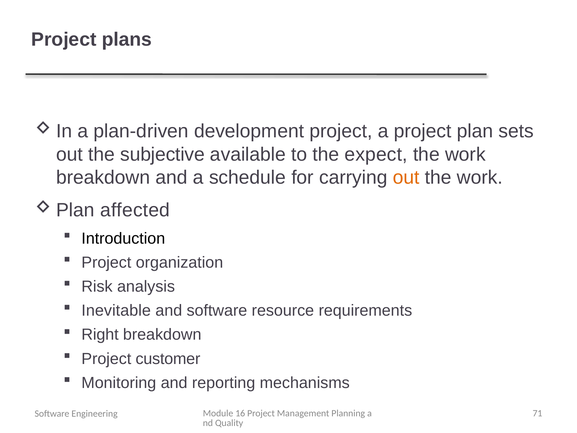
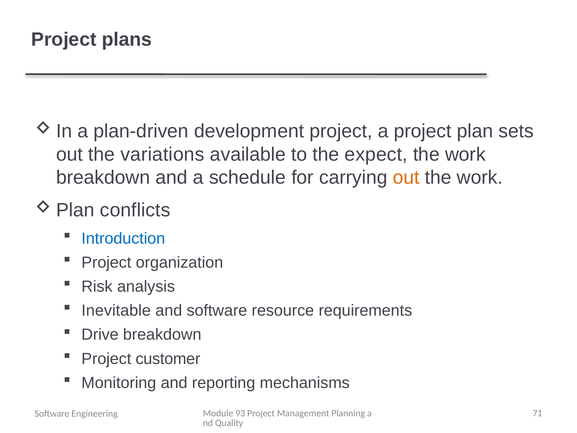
subjective: subjective -> variations (162, 154)
affected: affected -> conflicts (135, 210)
Introduction colour: black -> blue (123, 238)
Right: Right -> Drive (100, 334)
16: 16 -> 93 (240, 413)
